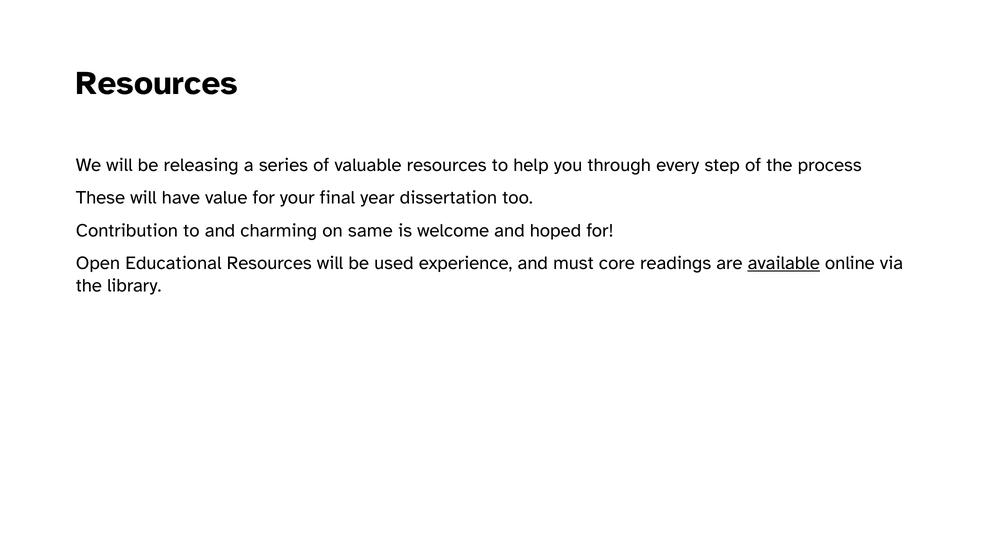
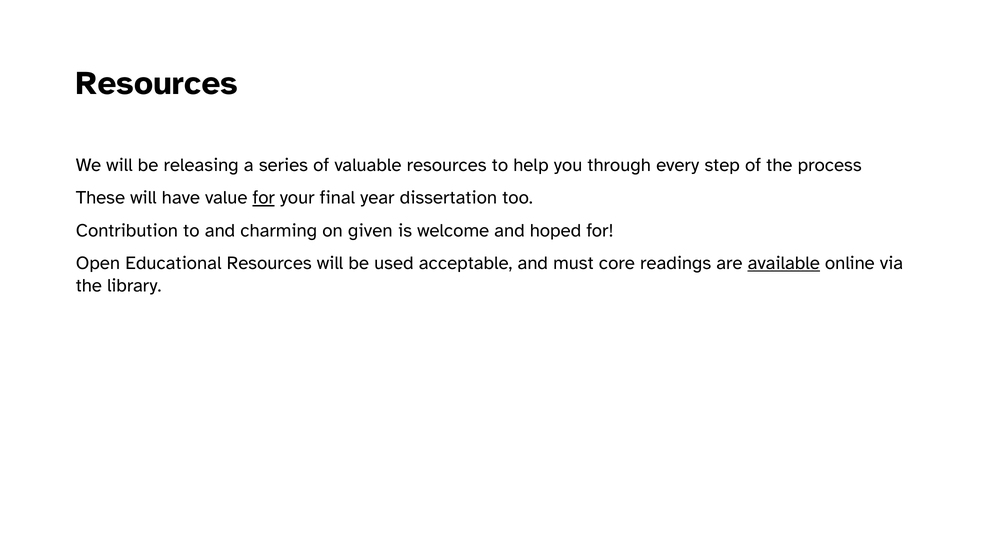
for underline: none -> present (264, 198)
same: same -> given (370, 231)
experience: experience -> acceptable (466, 263)
